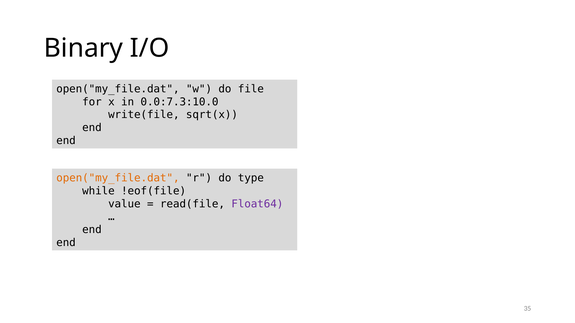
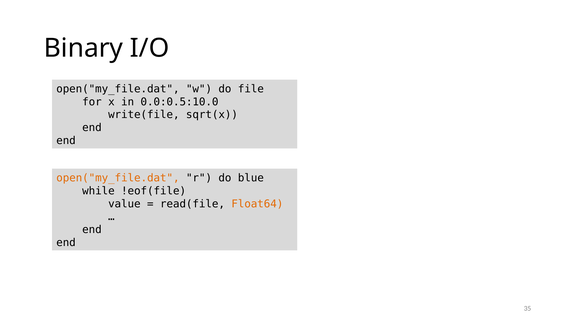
0.0:7.3:10.0: 0.0:7.3:10.0 -> 0.0:0.5:10.0 (180, 102)
type: type -> blue (251, 178)
Float64 colour: purple -> orange (257, 204)
